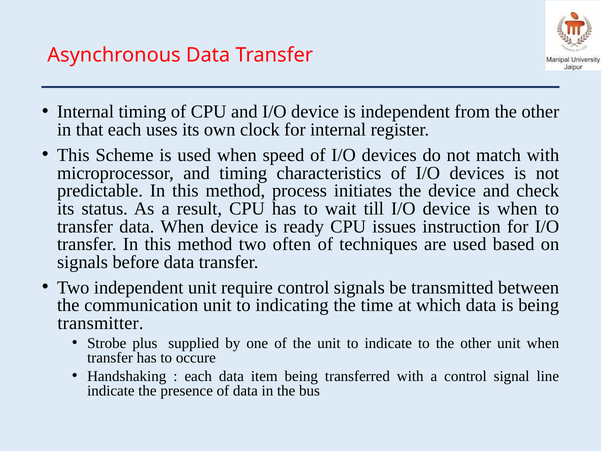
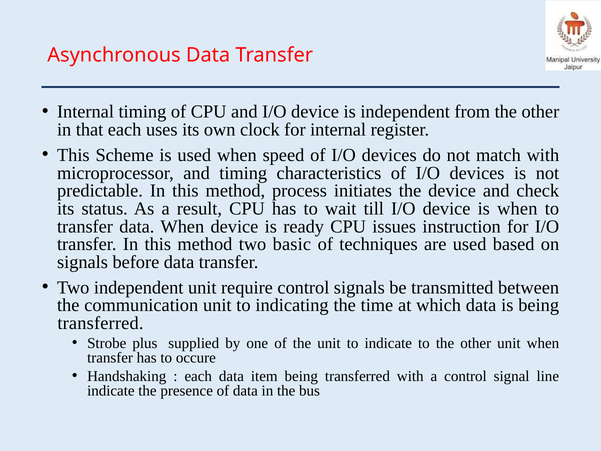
often: often -> basic (292, 244)
transmitter: transmitter -> transferred (100, 323)
